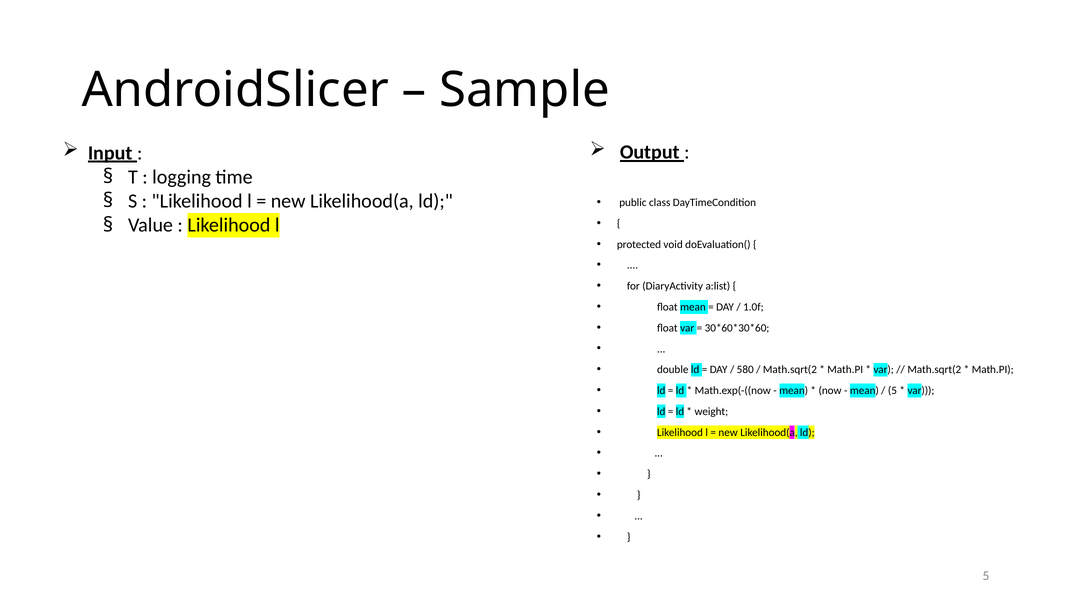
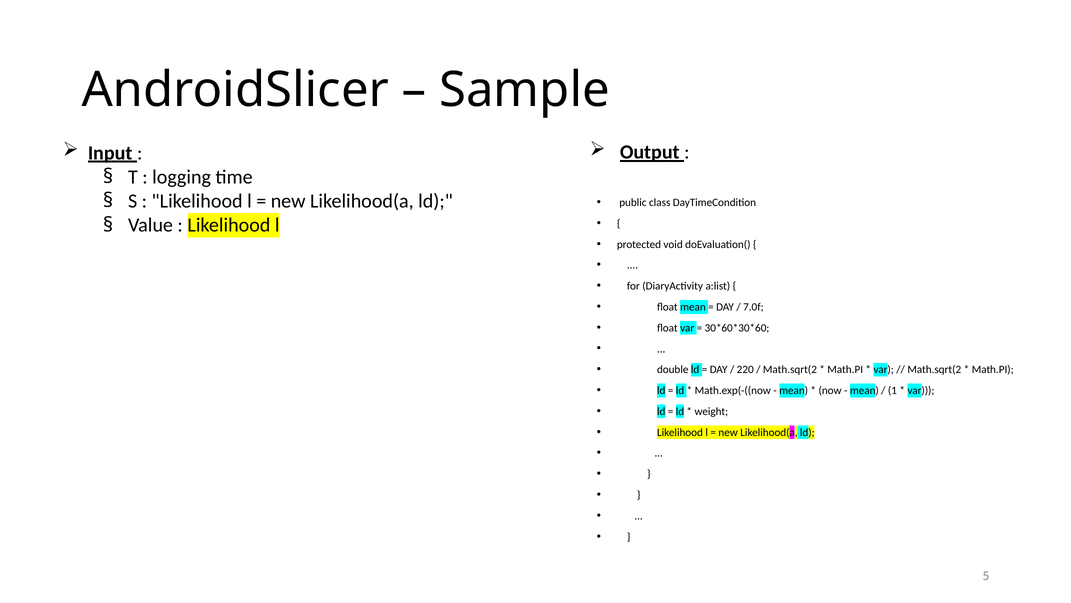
1.0f: 1.0f -> 7.0f (753, 307)
580: 580 -> 220 (745, 369)
5: 5 -> 1 (892, 390)
